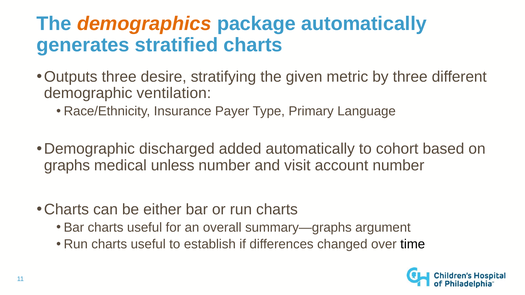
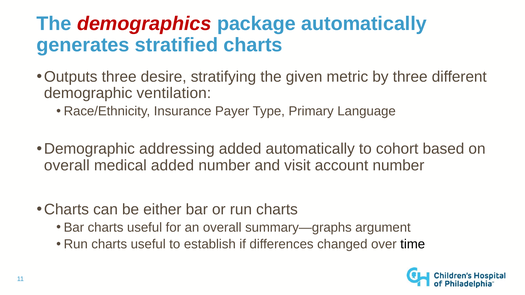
demographics colour: orange -> red (144, 24)
discharged: discharged -> addressing (177, 149)
graphs: graphs -> overall (67, 166)
medical unless: unless -> added (173, 166)
